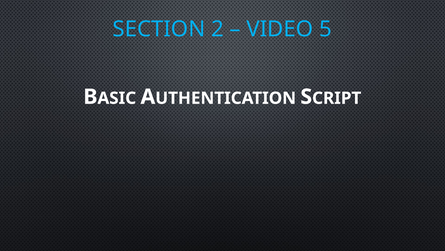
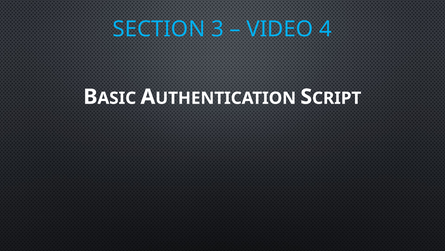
2: 2 -> 3 (217, 29)
5: 5 -> 4 (325, 29)
